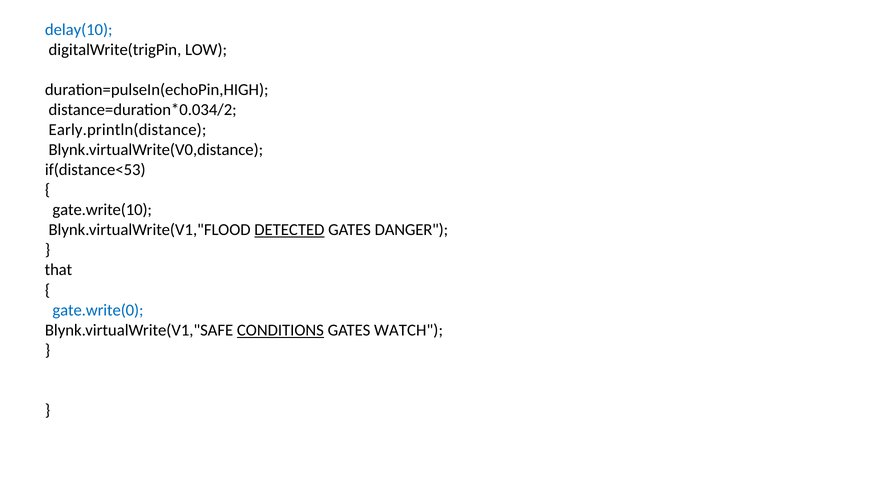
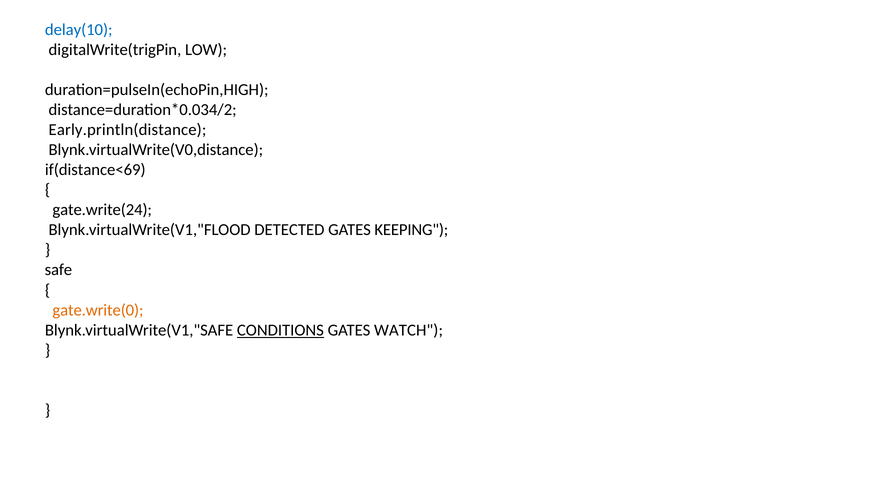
if(distance<53: if(distance<53 -> if(distance<69 (95, 170)
gate.write(10: gate.write(10 -> gate.write(24 (102, 210)
DETECTED underline: present -> none (289, 230)
DANGER: DANGER -> KEEPING (411, 230)
that: that -> safe (58, 270)
gate.write(0 colour: blue -> orange (98, 310)
